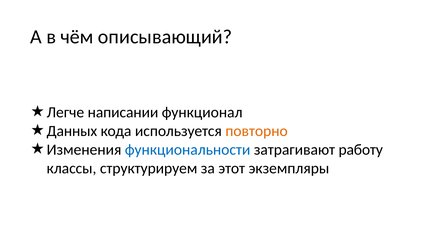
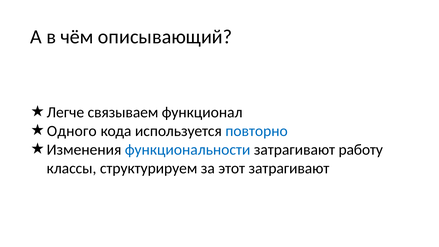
написании: написании -> связываем (123, 112)
Данных: Данных -> Одного (72, 131)
повторно colour: orange -> blue (257, 131)
этот экземпляры: экземпляры -> затрагивают (289, 168)
